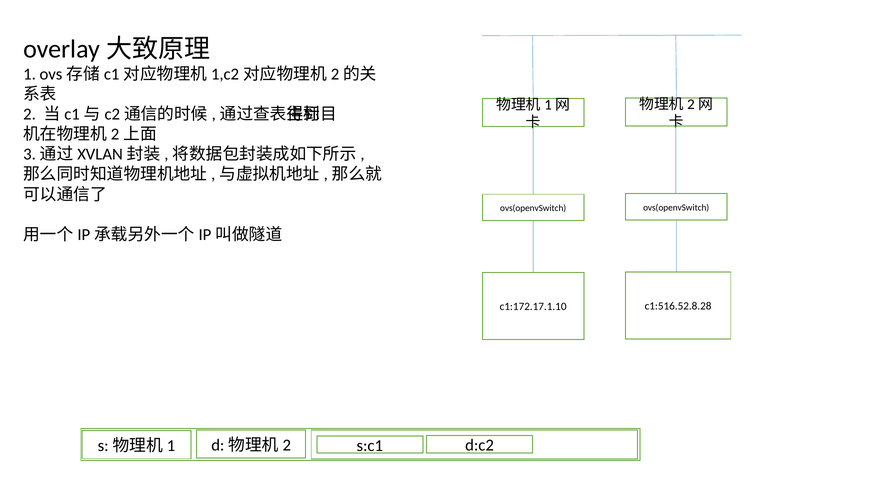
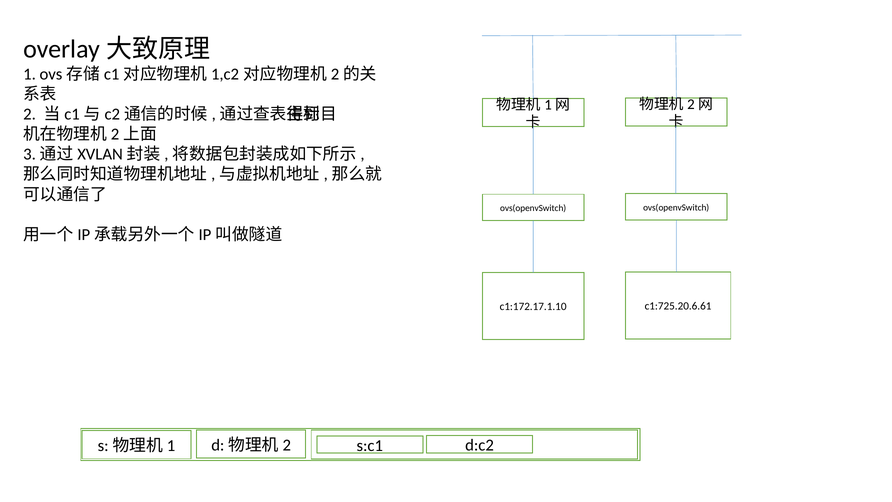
c1:516.52.8.28: c1:516.52.8.28 -> c1:725.20.6.61 (678, 306)
